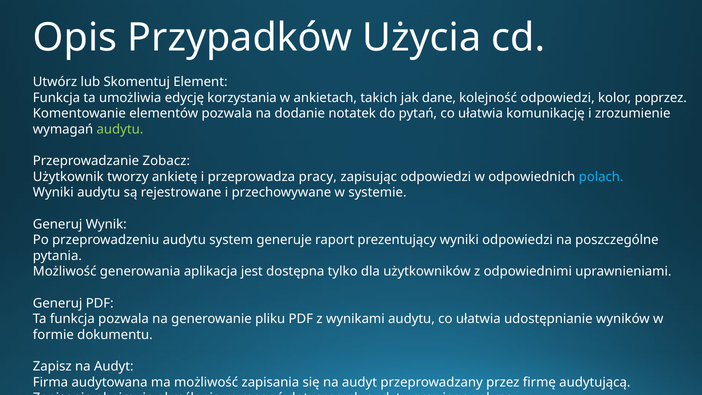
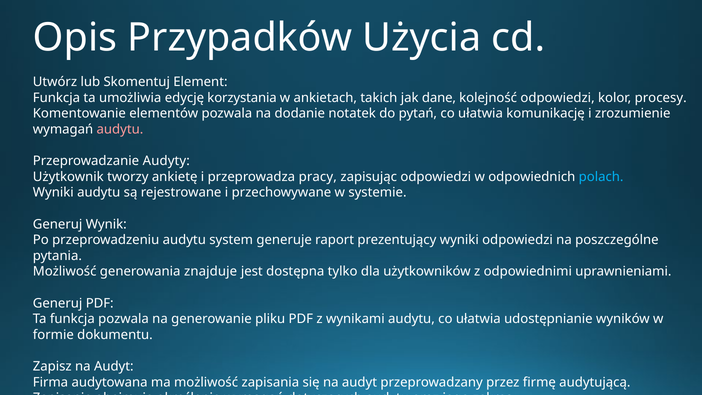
poprzez: poprzez -> procesy (661, 98)
audytu colour: light green -> pink (120, 129)
Zobacz: Zobacz -> Audyty (166, 161)
aplikacja: aplikacja -> znajduje (211, 272)
